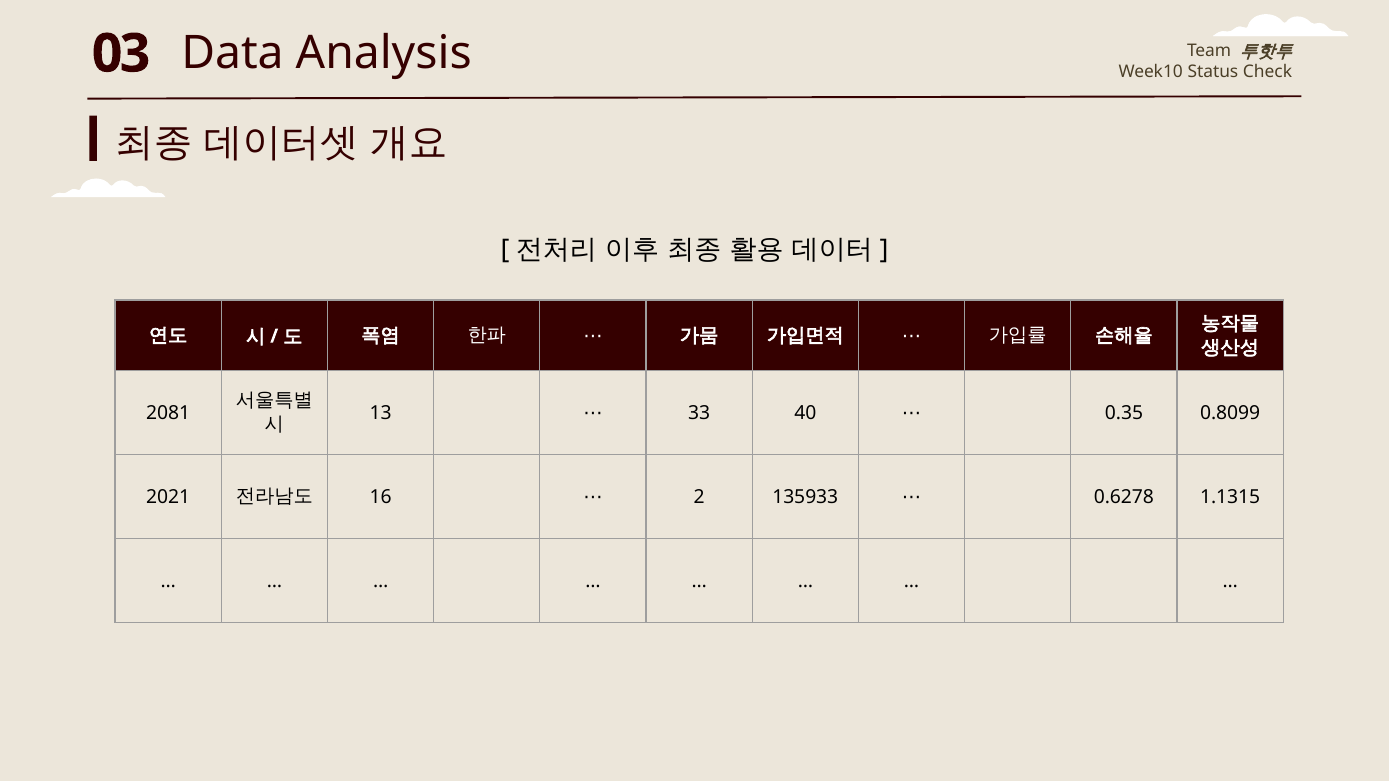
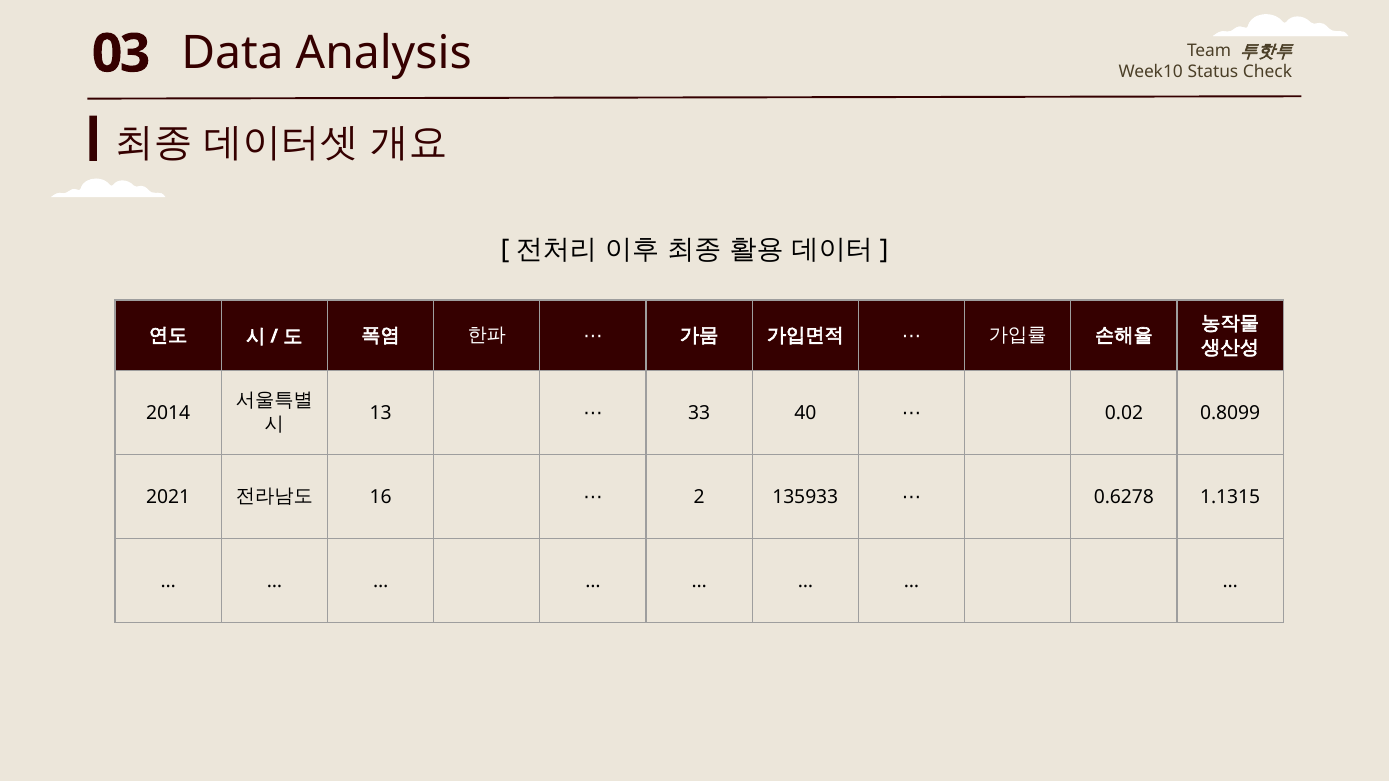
2081: 2081 -> 2014 (168, 414)
0.35: 0.35 -> 0.02 (1124, 414)
